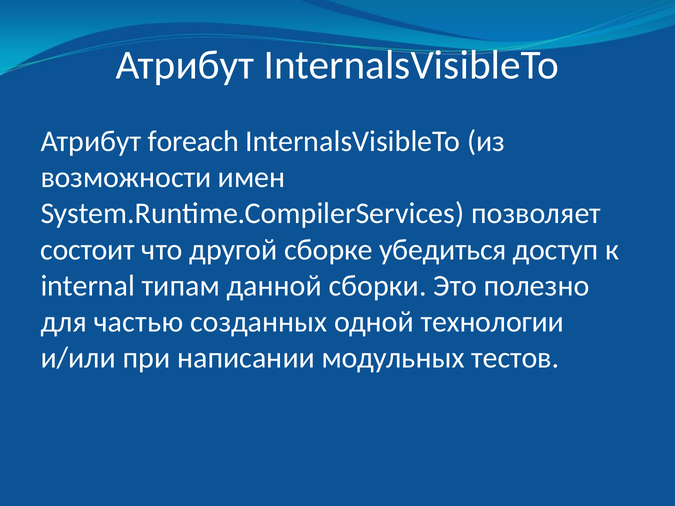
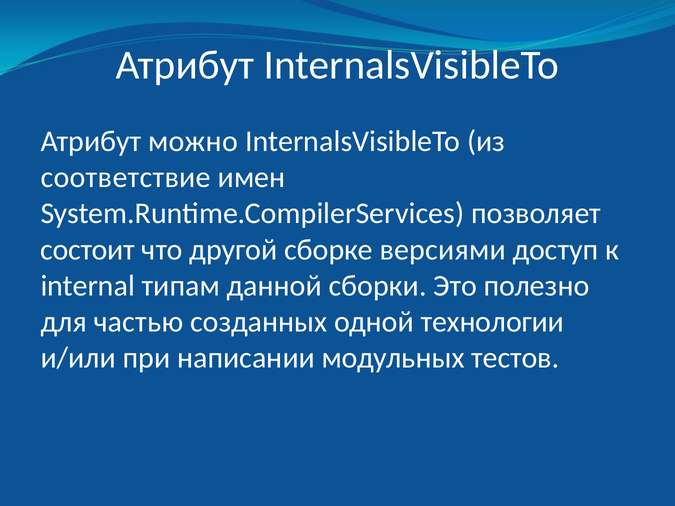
foreach: foreach -> можно (193, 142)
возможности: возможности -> соответствие (126, 178)
убедиться: убедиться -> версиями (443, 250)
